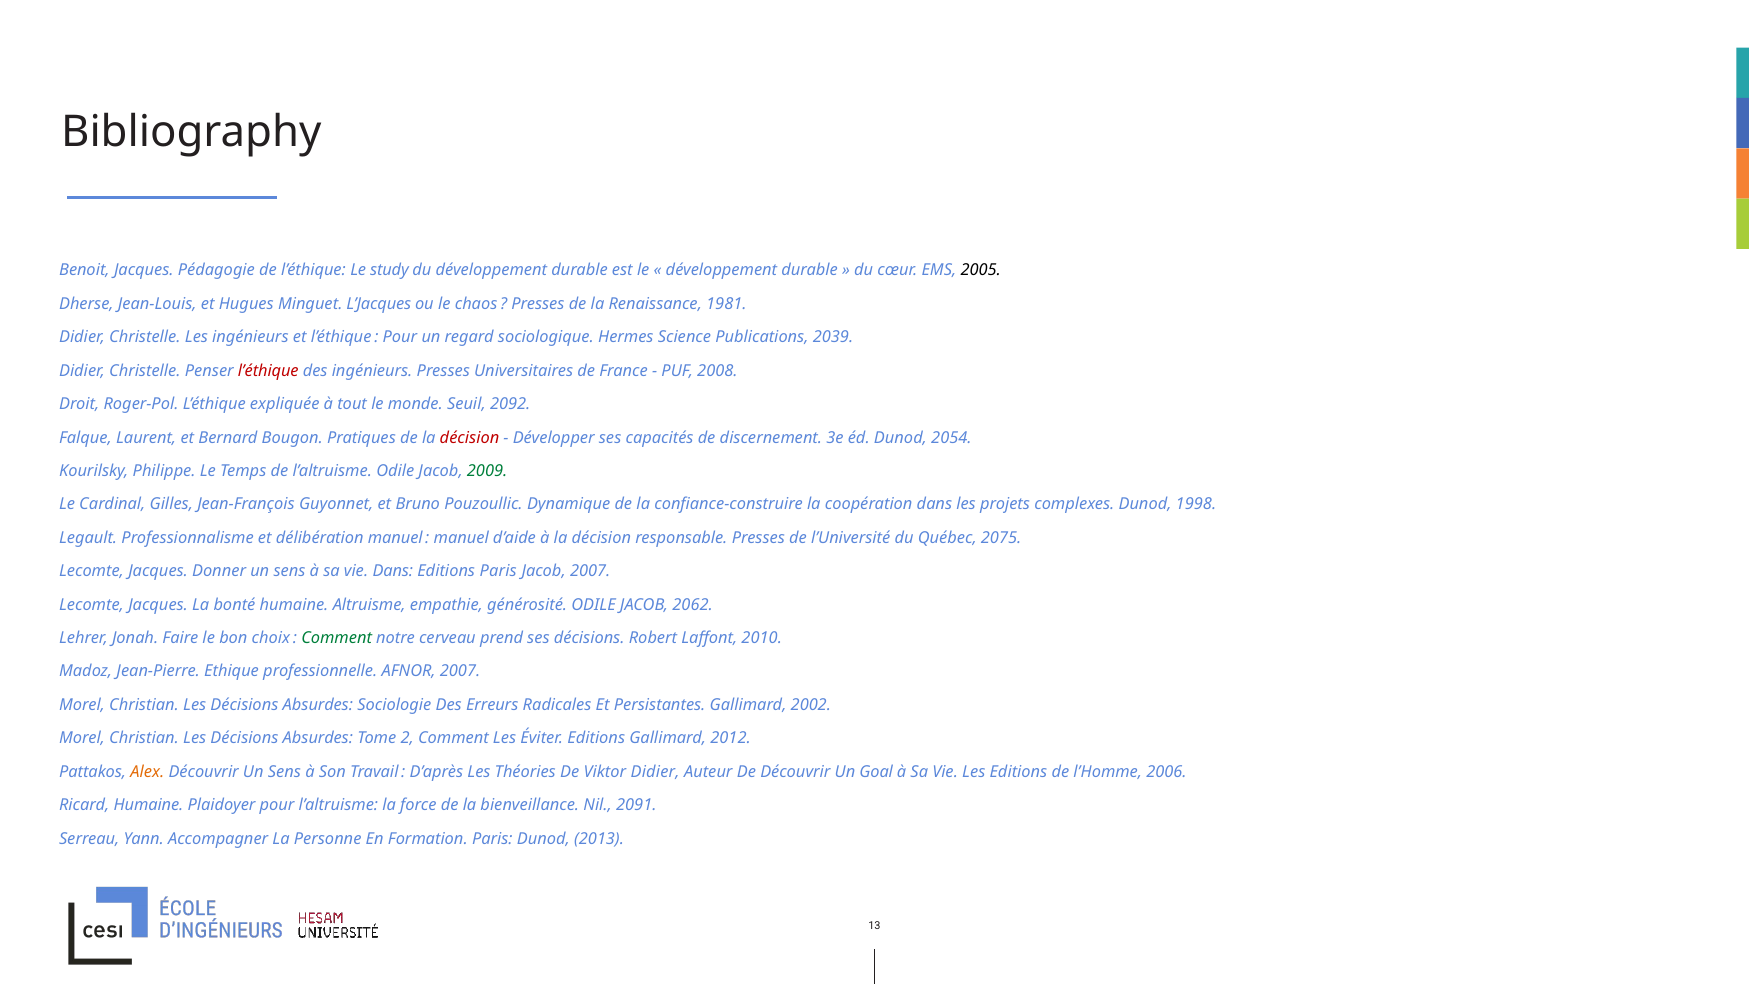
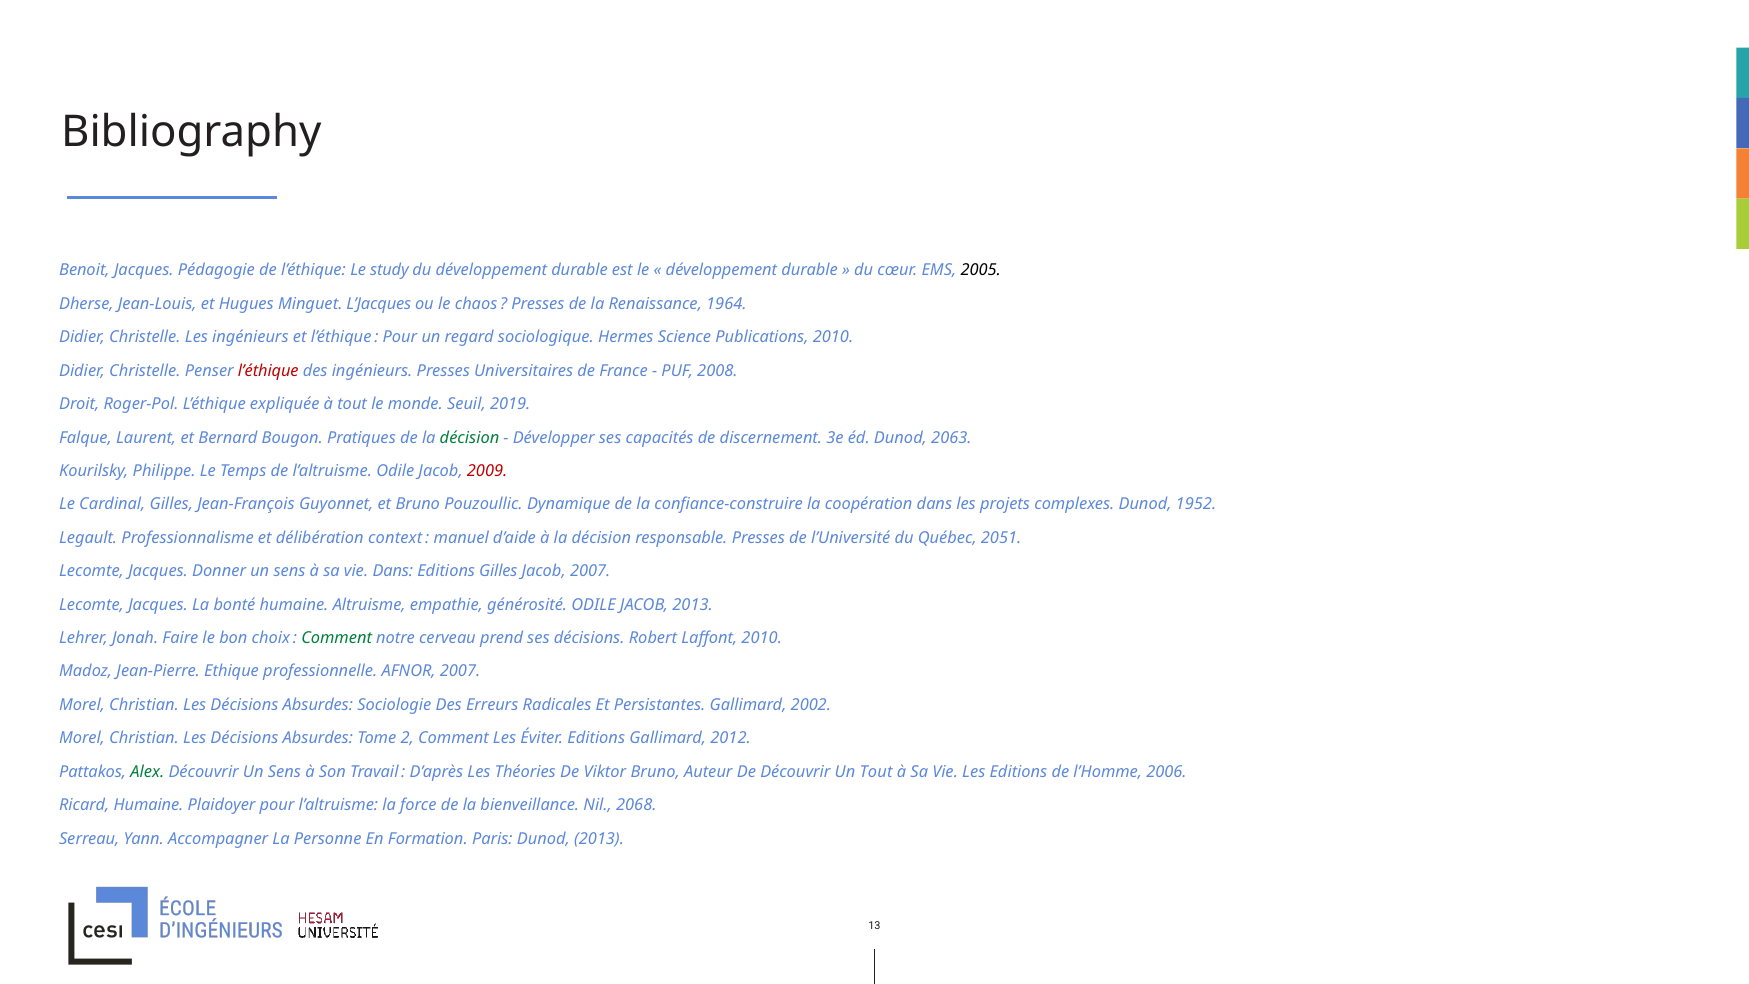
1981: 1981 -> 1964 (726, 304)
Publications 2039: 2039 -> 2010 (833, 337)
2092: 2092 -> 2019 (510, 404)
décision colour: red -> green (470, 438)
2054: 2054 -> 2063 (951, 438)
2009 colour: green -> red (487, 471)
1998: 1998 -> 1952 (1196, 504)
délibération manuel: manuel -> context (395, 538)
2075: 2075 -> 2051 (1001, 538)
Editions Paris: Paris -> Gilles (498, 571)
JACOB 2062: 2062 -> 2013 (693, 605)
Alex colour: orange -> green (147, 772)
Viktor Didier: Didier -> Bruno (655, 772)
Un Goal: Goal -> Tout (876, 772)
2091: 2091 -> 2068 (636, 805)
